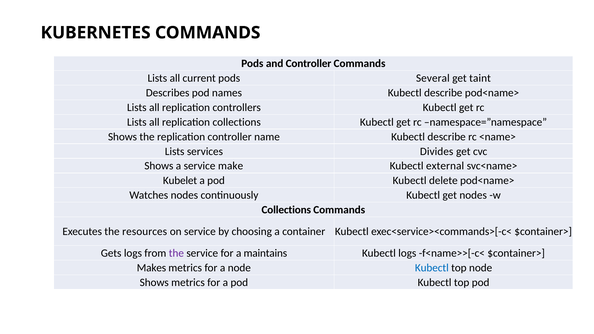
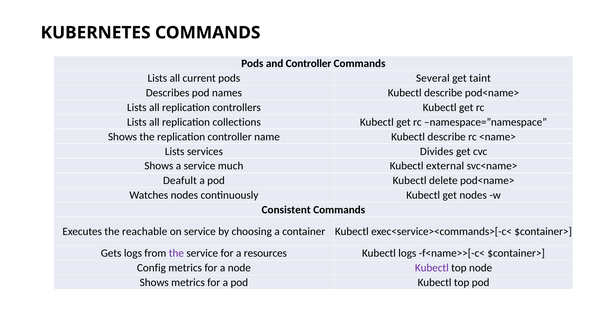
make: make -> much (231, 166)
Kubelet: Kubelet -> Deafult (180, 181)
Collections: Collections -> Consistent (286, 210)
resources: resources -> reachable (145, 232)
maintains: maintains -> resources (265, 253)
Makes: Makes -> Config (151, 268)
Kubectl colour: blue -> purple (432, 268)
